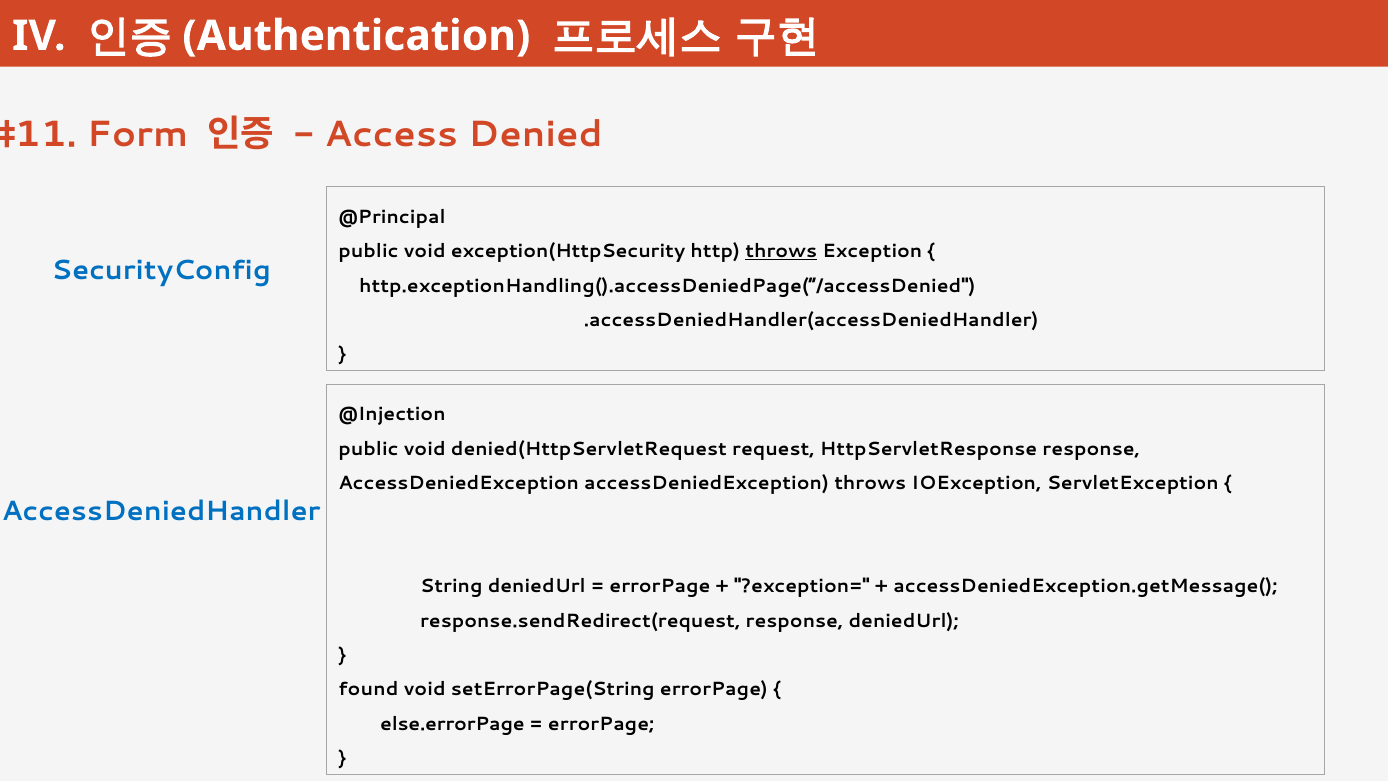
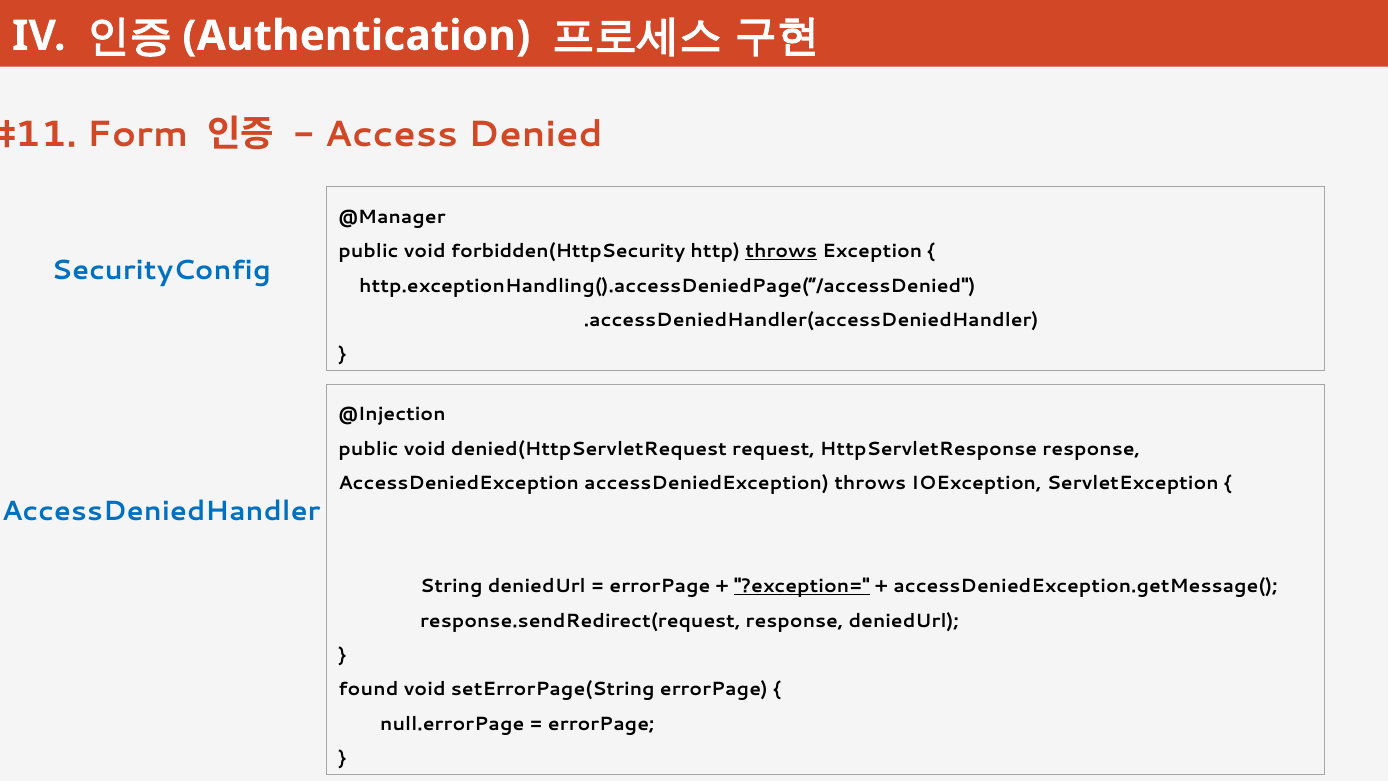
@Principal: @Principal -> @Manager (392, 217)
exception(HttpSecurity: exception(HttpSecurity -> forbidden(HttpSecurity (568, 251)
?exception= underline: none -> present (802, 586)
else.errorPage: else.errorPage -> null.errorPage (452, 724)
